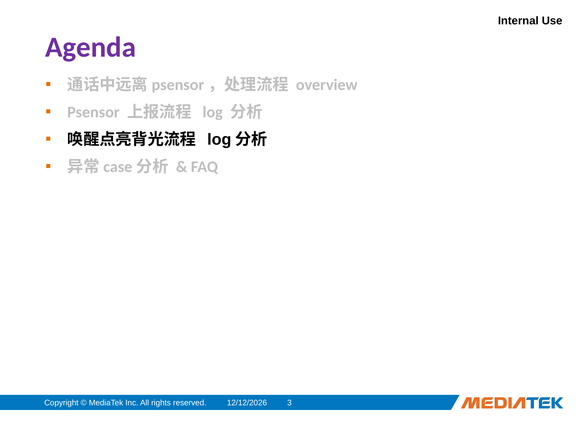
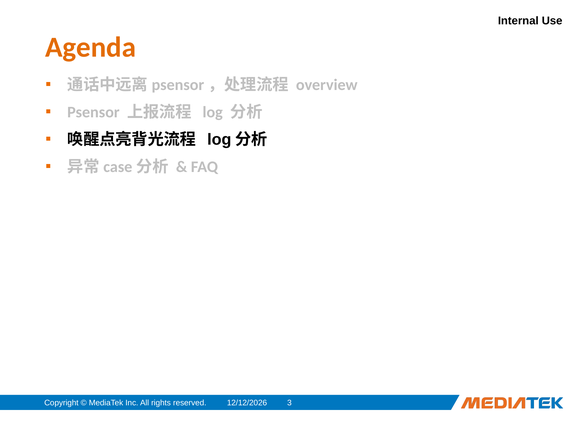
Agenda colour: purple -> orange (91, 47)
